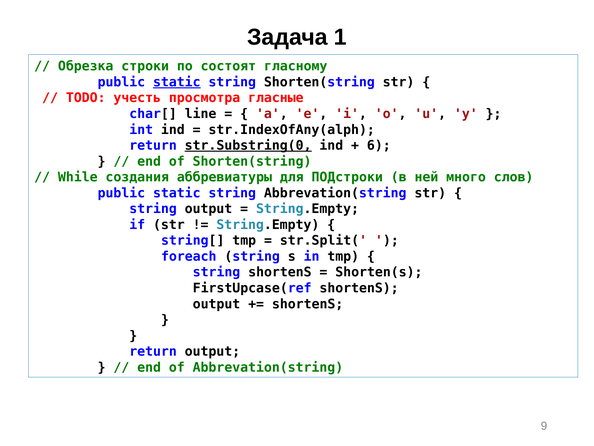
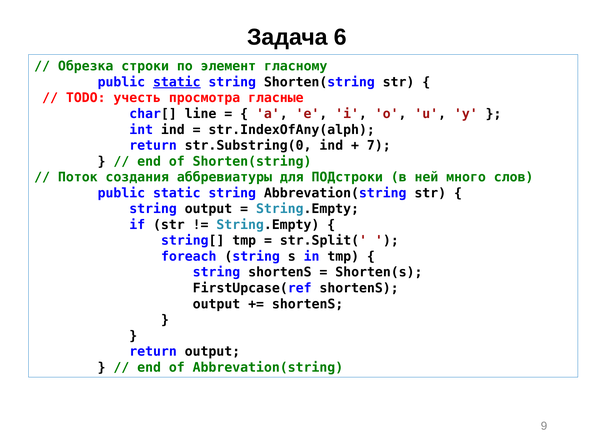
1: 1 -> 6 (340, 37)
состоят: состоят -> элемент (228, 66)
str.Substring(0 underline: present -> none (248, 145)
6: 6 -> 7 (379, 145)
While: While -> Поток (78, 177)
